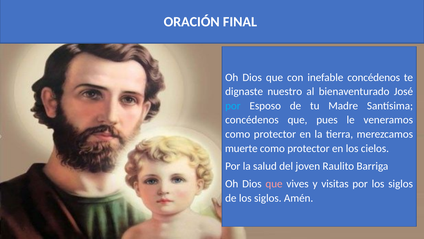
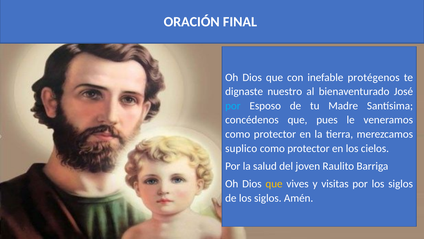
inefable concédenos: concédenos -> protégenos (374, 77)
muerte: muerte -> suplico (241, 148)
que colour: pink -> yellow (274, 184)
